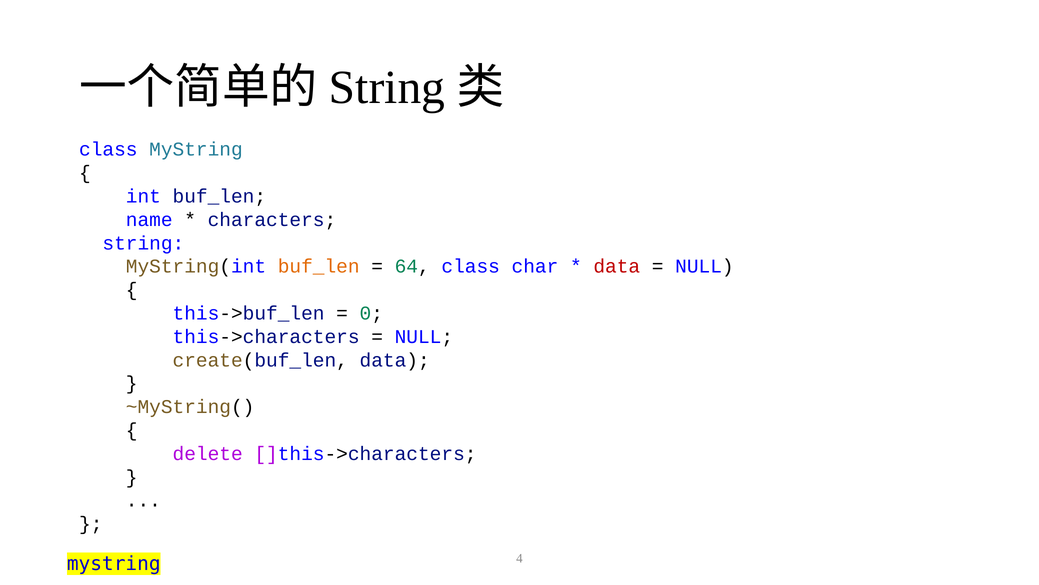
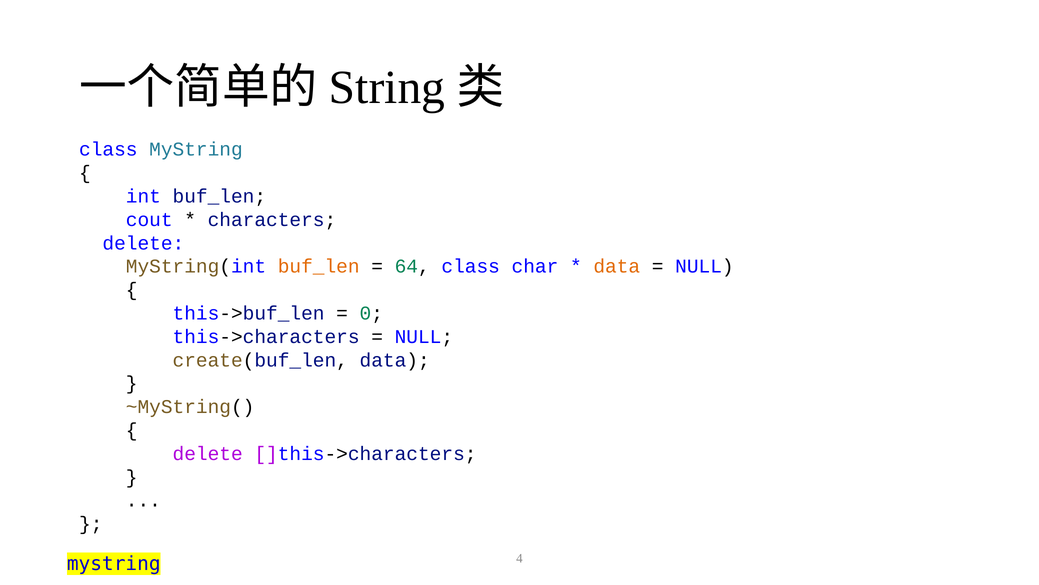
name: name -> cout (149, 220)
string: string -> delete (143, 243)
data colour: red -> orange (617, 266)
